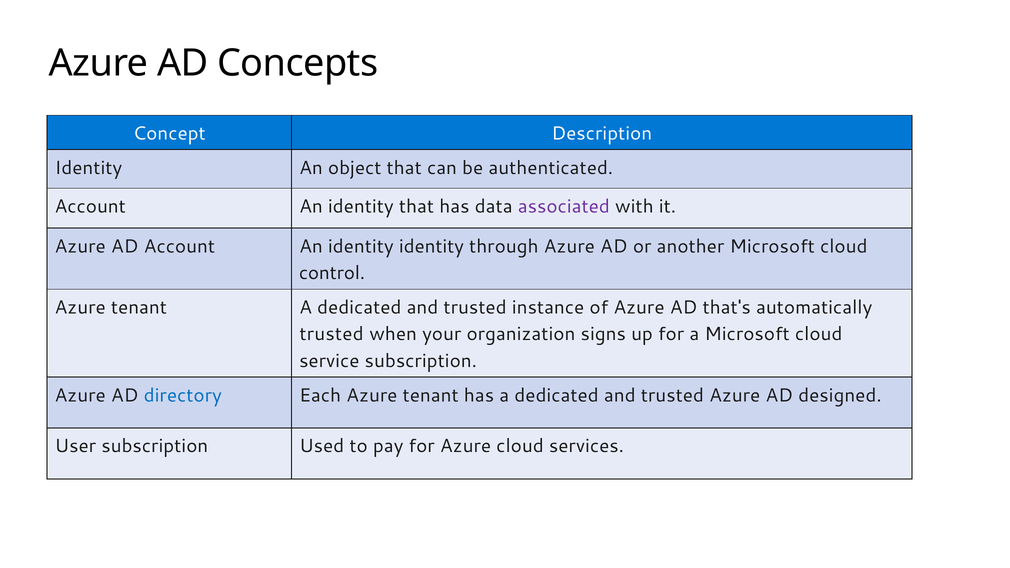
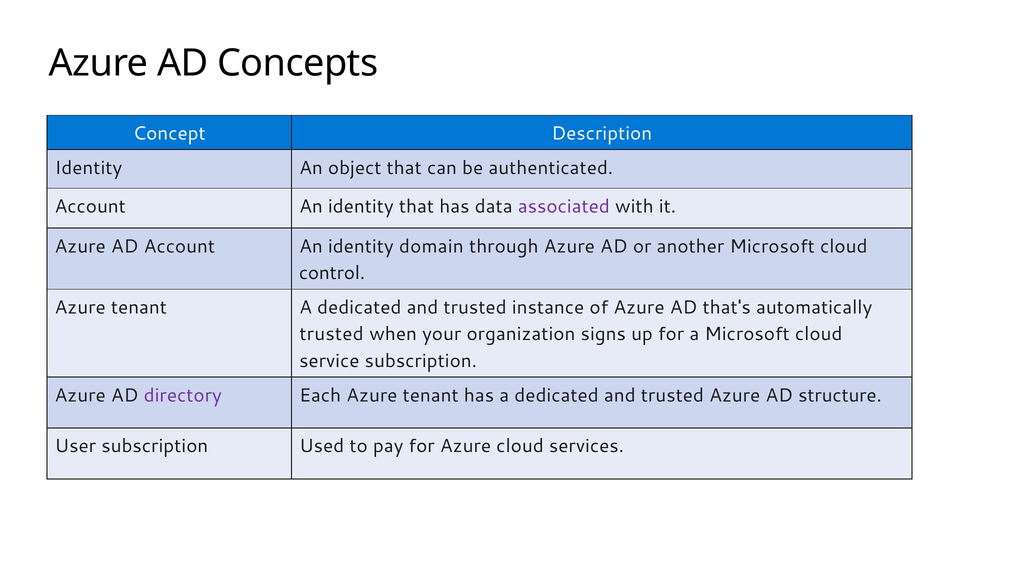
identity identity: identity -> domain (431, 246)
directory colour: blue -> purple (183, 395)
designed: designed -> structure (840, 395)
